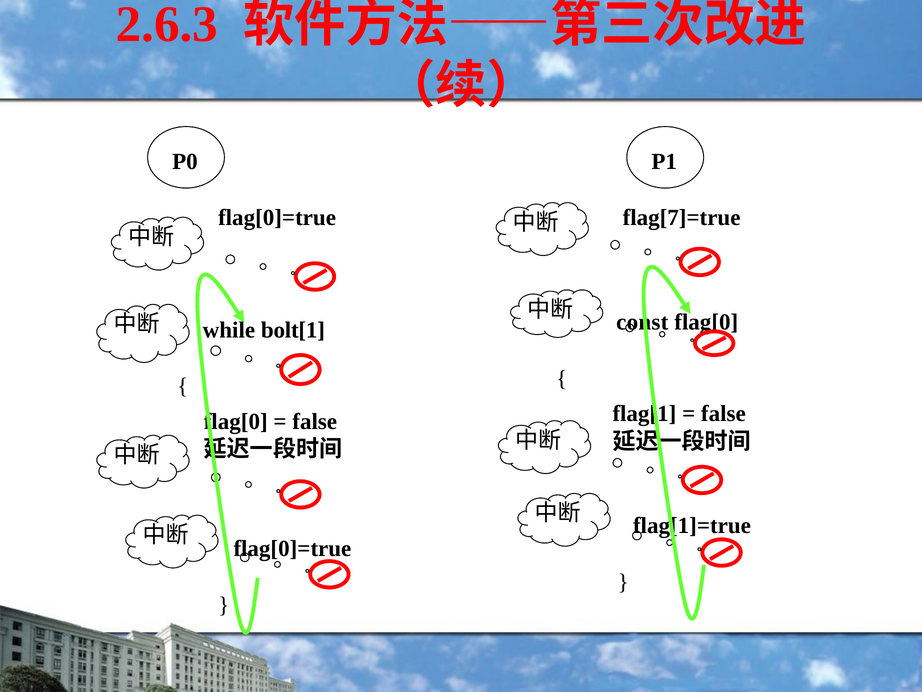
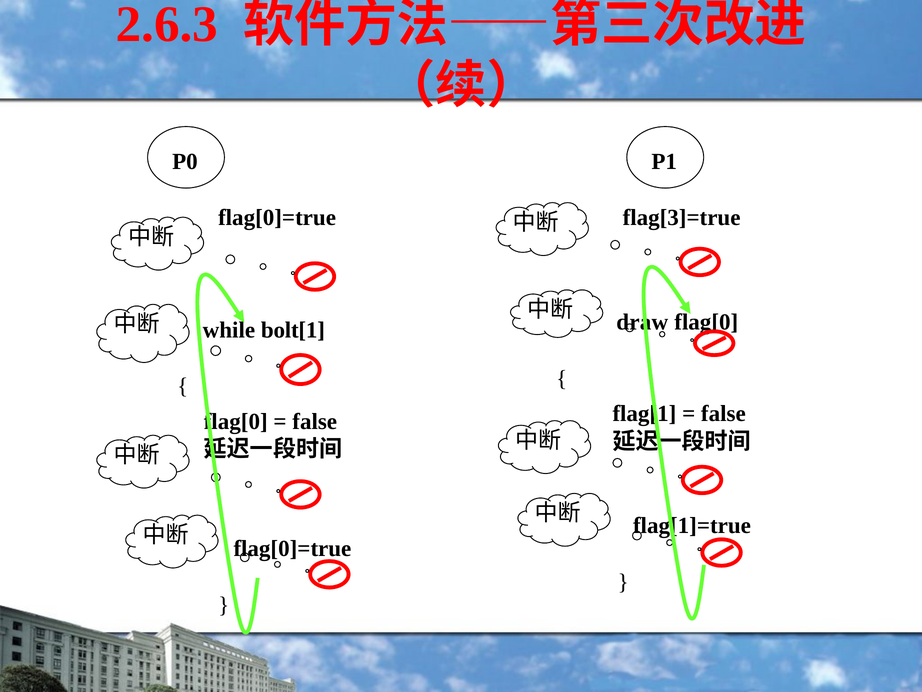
flag[7]=true: flag[7]=true -> flag[3]=true (682, 217)
const: const -> draw (642, 322)
